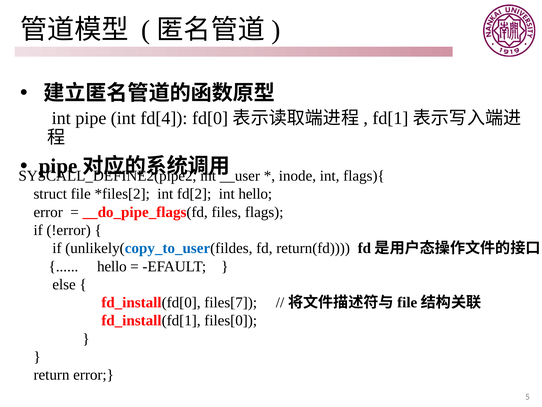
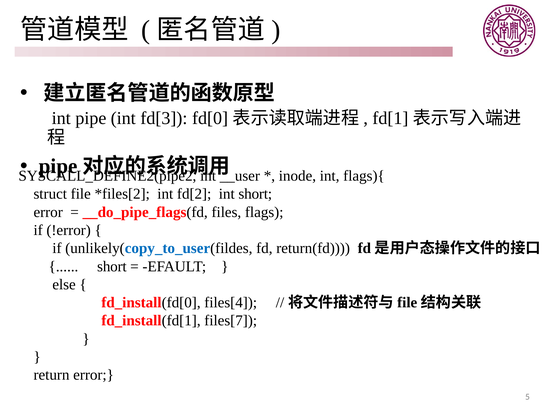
fd[4: fd[4 -> fd[3 (164, 118)
int hello: hello -> short (255, 194)
hello: hello -> short (112, 266)
files[7: files[7 -> files[4 (231, 302)
files[0: files[0 -> files[7 (231, 320)
